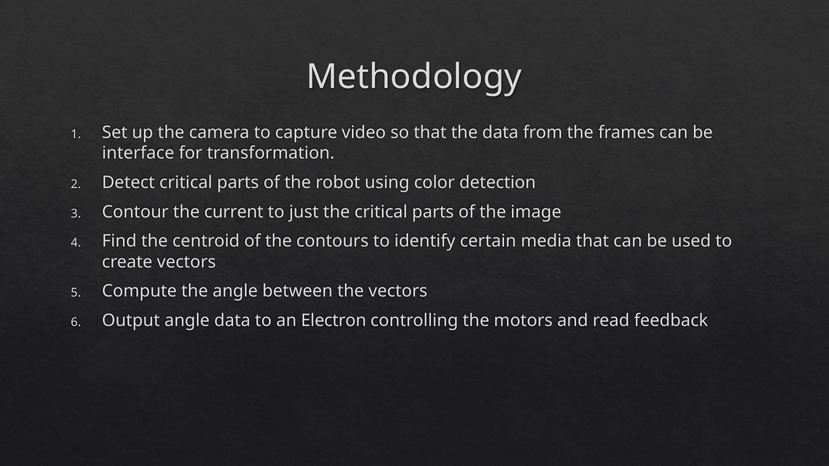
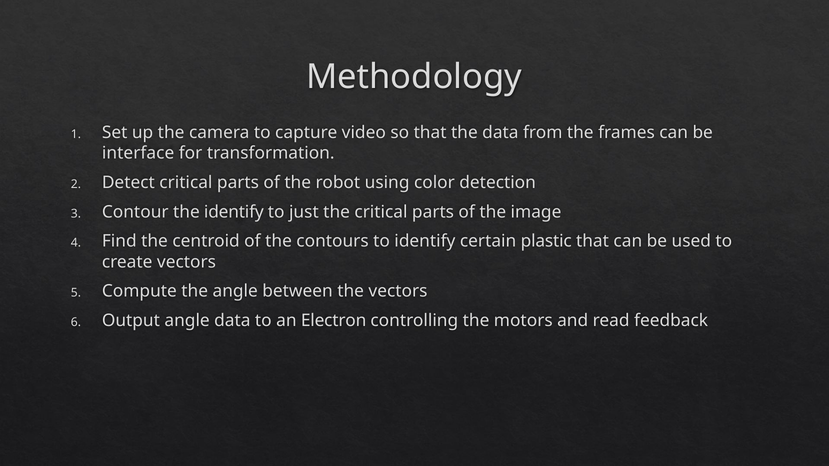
the current: current -> identify (234, 212)
media: media -> plastic (546, 241)
